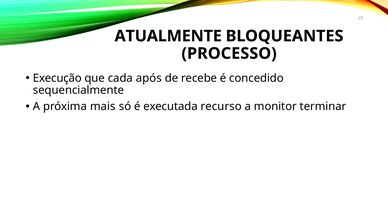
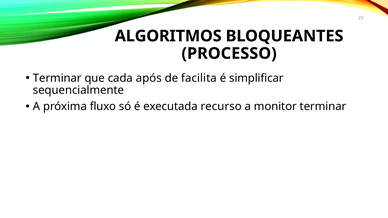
ATUALMENTE: ATUALMENTE -> ALGORITMOS (168, 36)
Execução: Execução -> Terminar (57, 78)
recebe: recebe -> facilita (199, 78)
concedido: concedido -> simplificar (256, 78)
mais: mais -> fluxo (103, 107)
